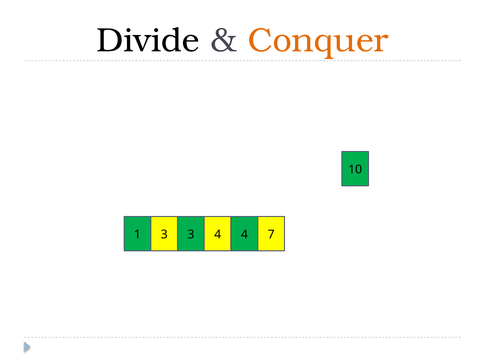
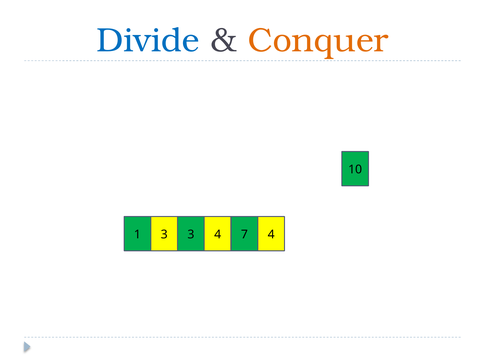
Divide colour: black -> blue (148, 40)
1 3 4: 4 -> 7 (244, 234)
4 7: 7 -> 4 (271, 234)
